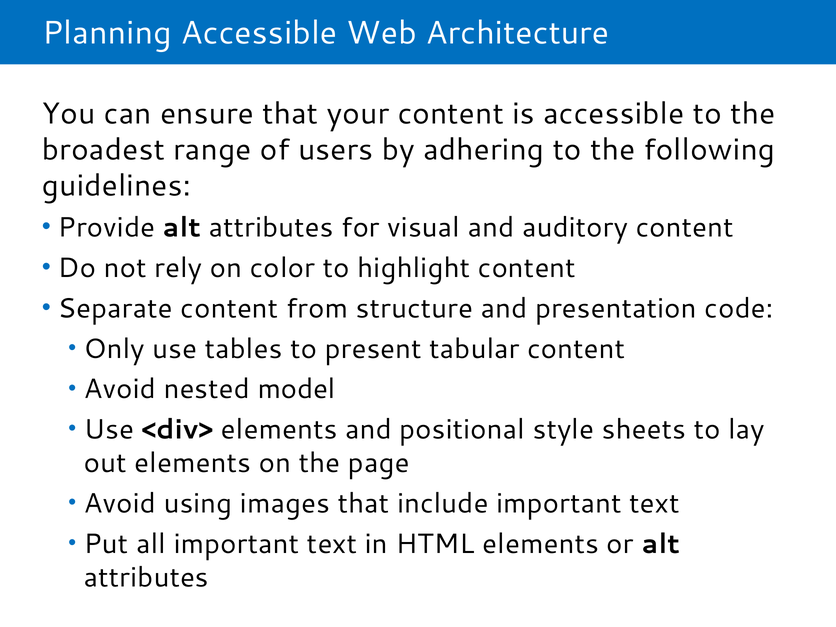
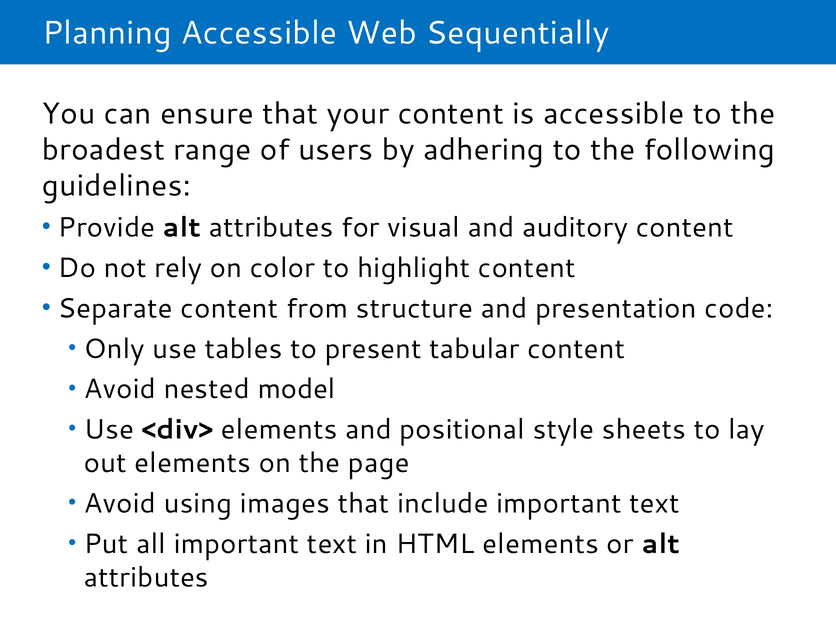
Architecture: Architecture -> Sequentially (518, 33)
